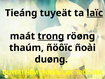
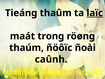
tuyeät: tuyeät -> thaûm (56, 13)
trong underline: present -> none (51, 36)
duøng: duøng -> caûnh (51, 59)
